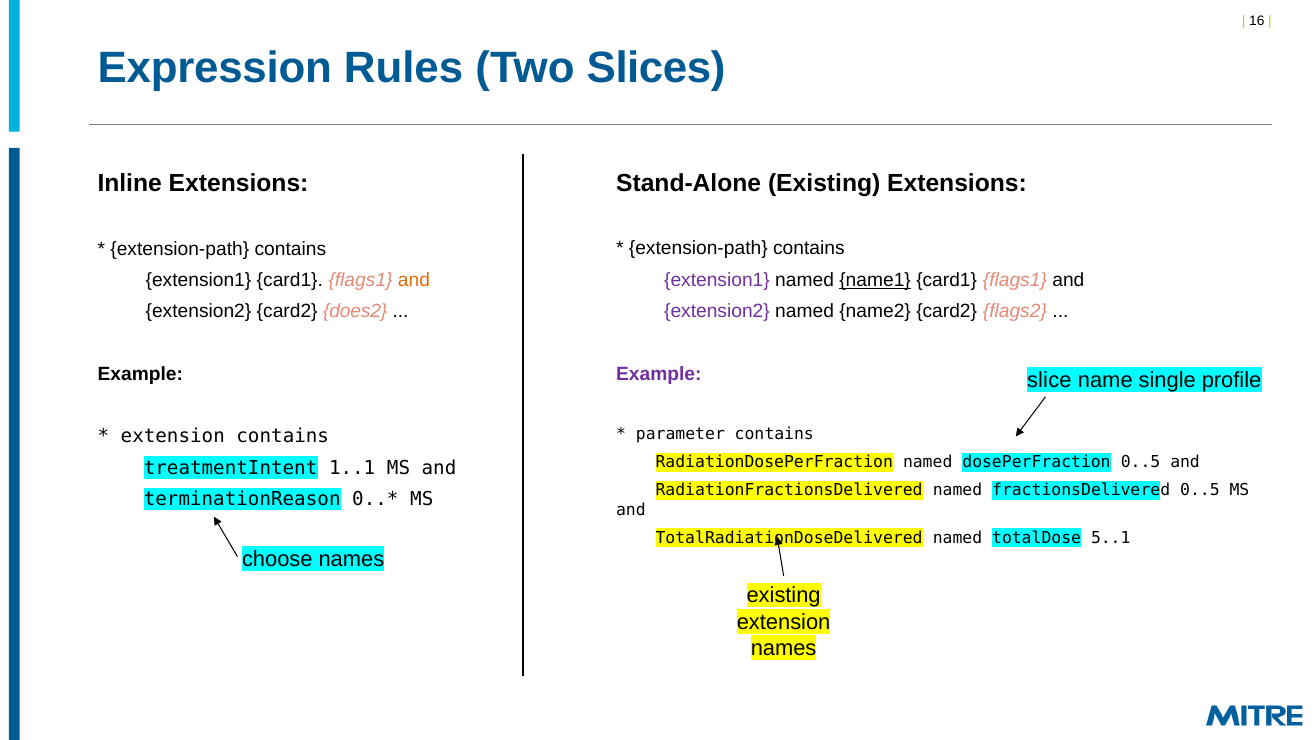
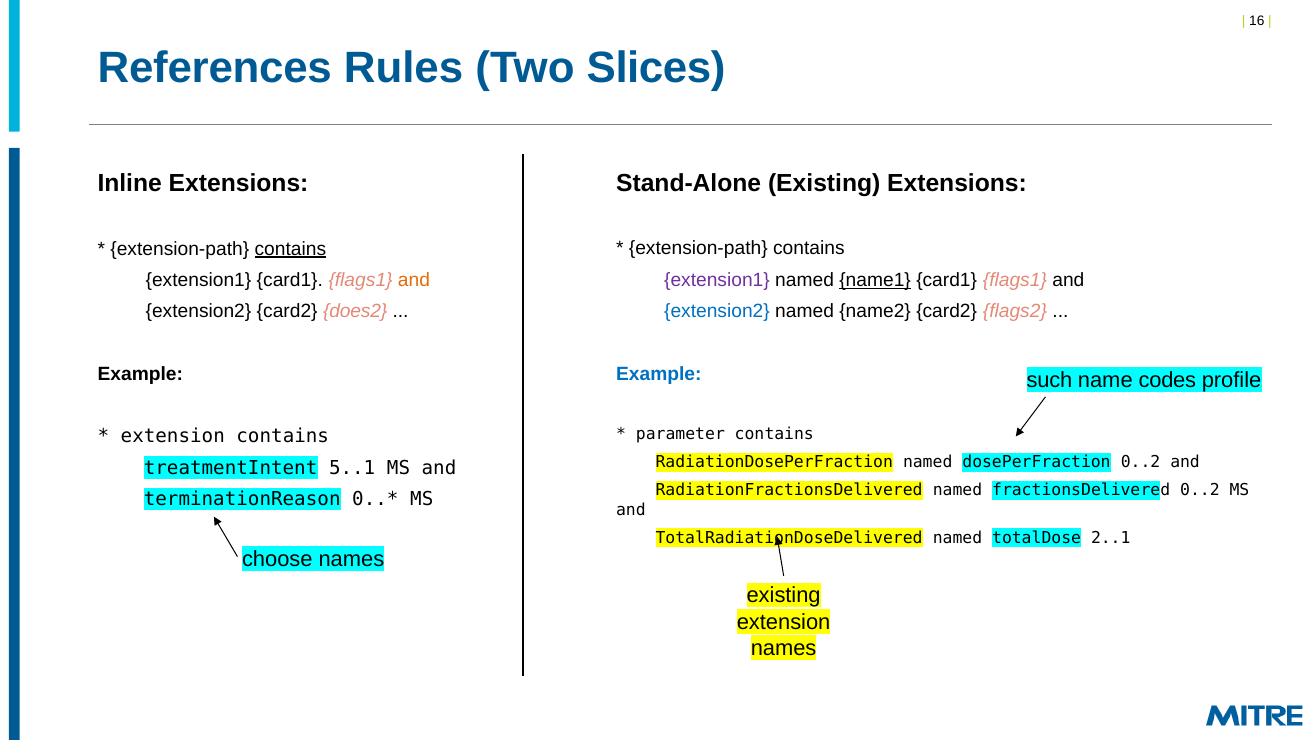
Expression: Expression -> References (215, 68)
contains underline: none -> present (290, 249)
extension2 colour: purple -> blue (717, 311)
Example colour: purple -> blue (659, 374)
slice: slice -> such (1050, 380)
single: single -> codes (1167, 380)
dosePerFraction 0..5: 0..5 -> 0..2 (1141, 463)
1..1: 1..1 -> 5..1 (352, 468)
fractionsDelivered 0..5: 0..5 -> 0..2 (1200, 490)
5..1: 5..1 -> 2..1 (1111, 538)
